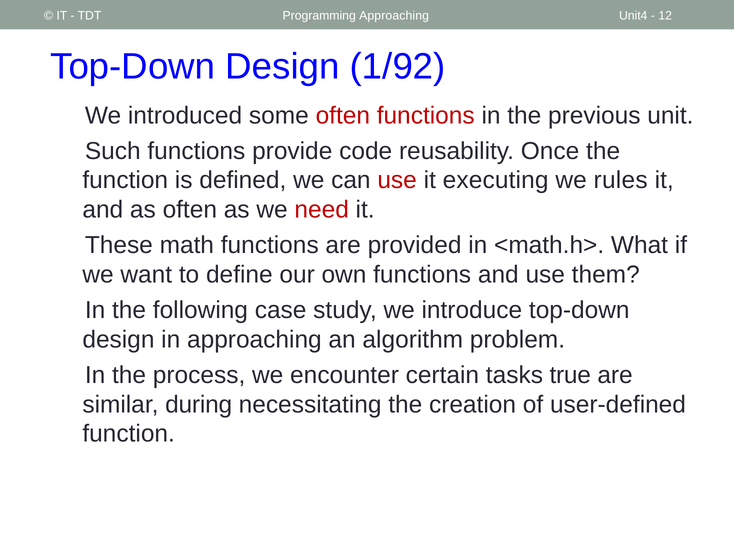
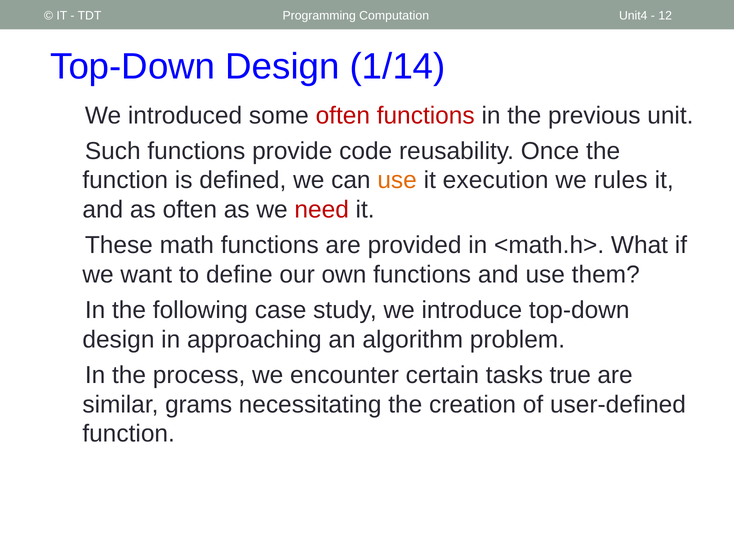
Programming Approaching: Approaching -> Computation (394, 16)
1/92: 1/92 -> 1/14 (398, 67)
use colour: red -> orange (397, 180)
executing: executing -> execution (496, 180)
during: during -> grams (199, 404)
